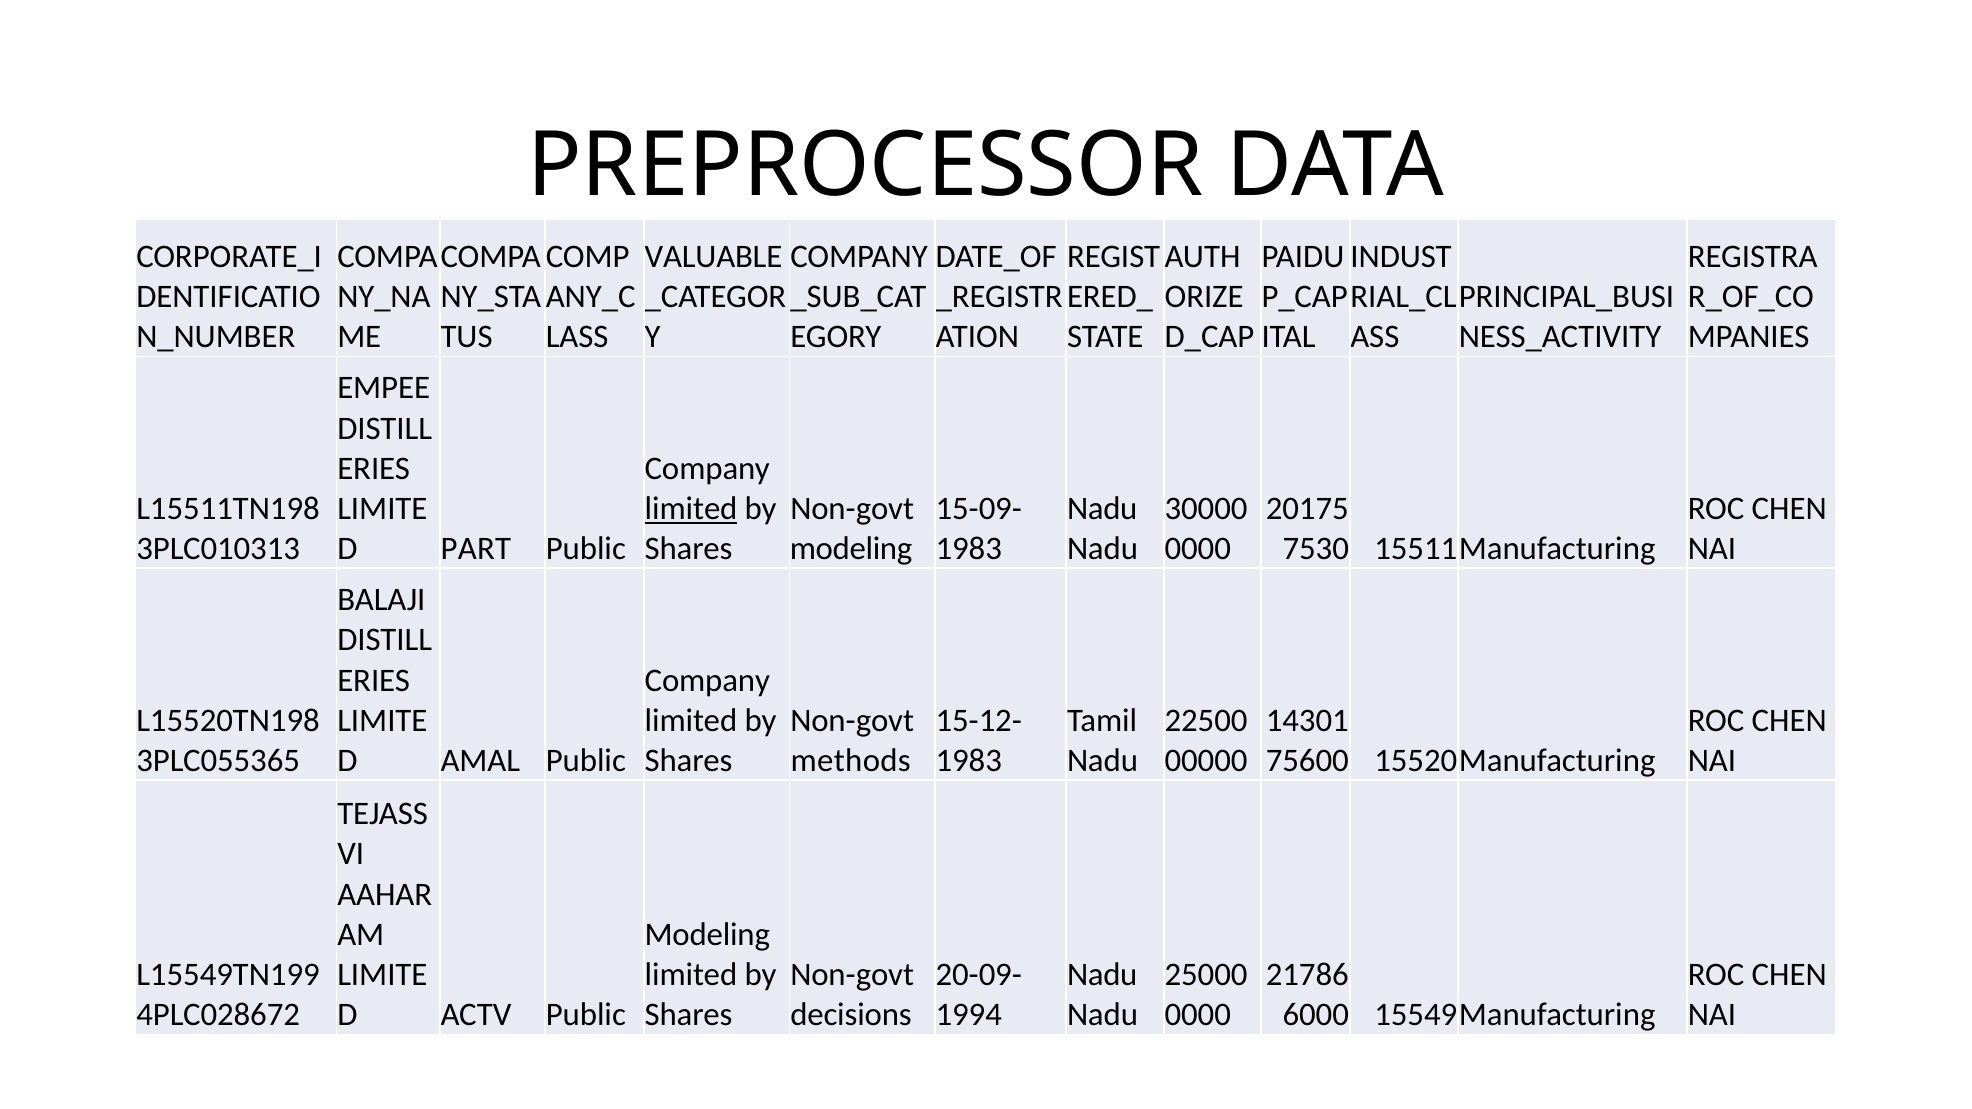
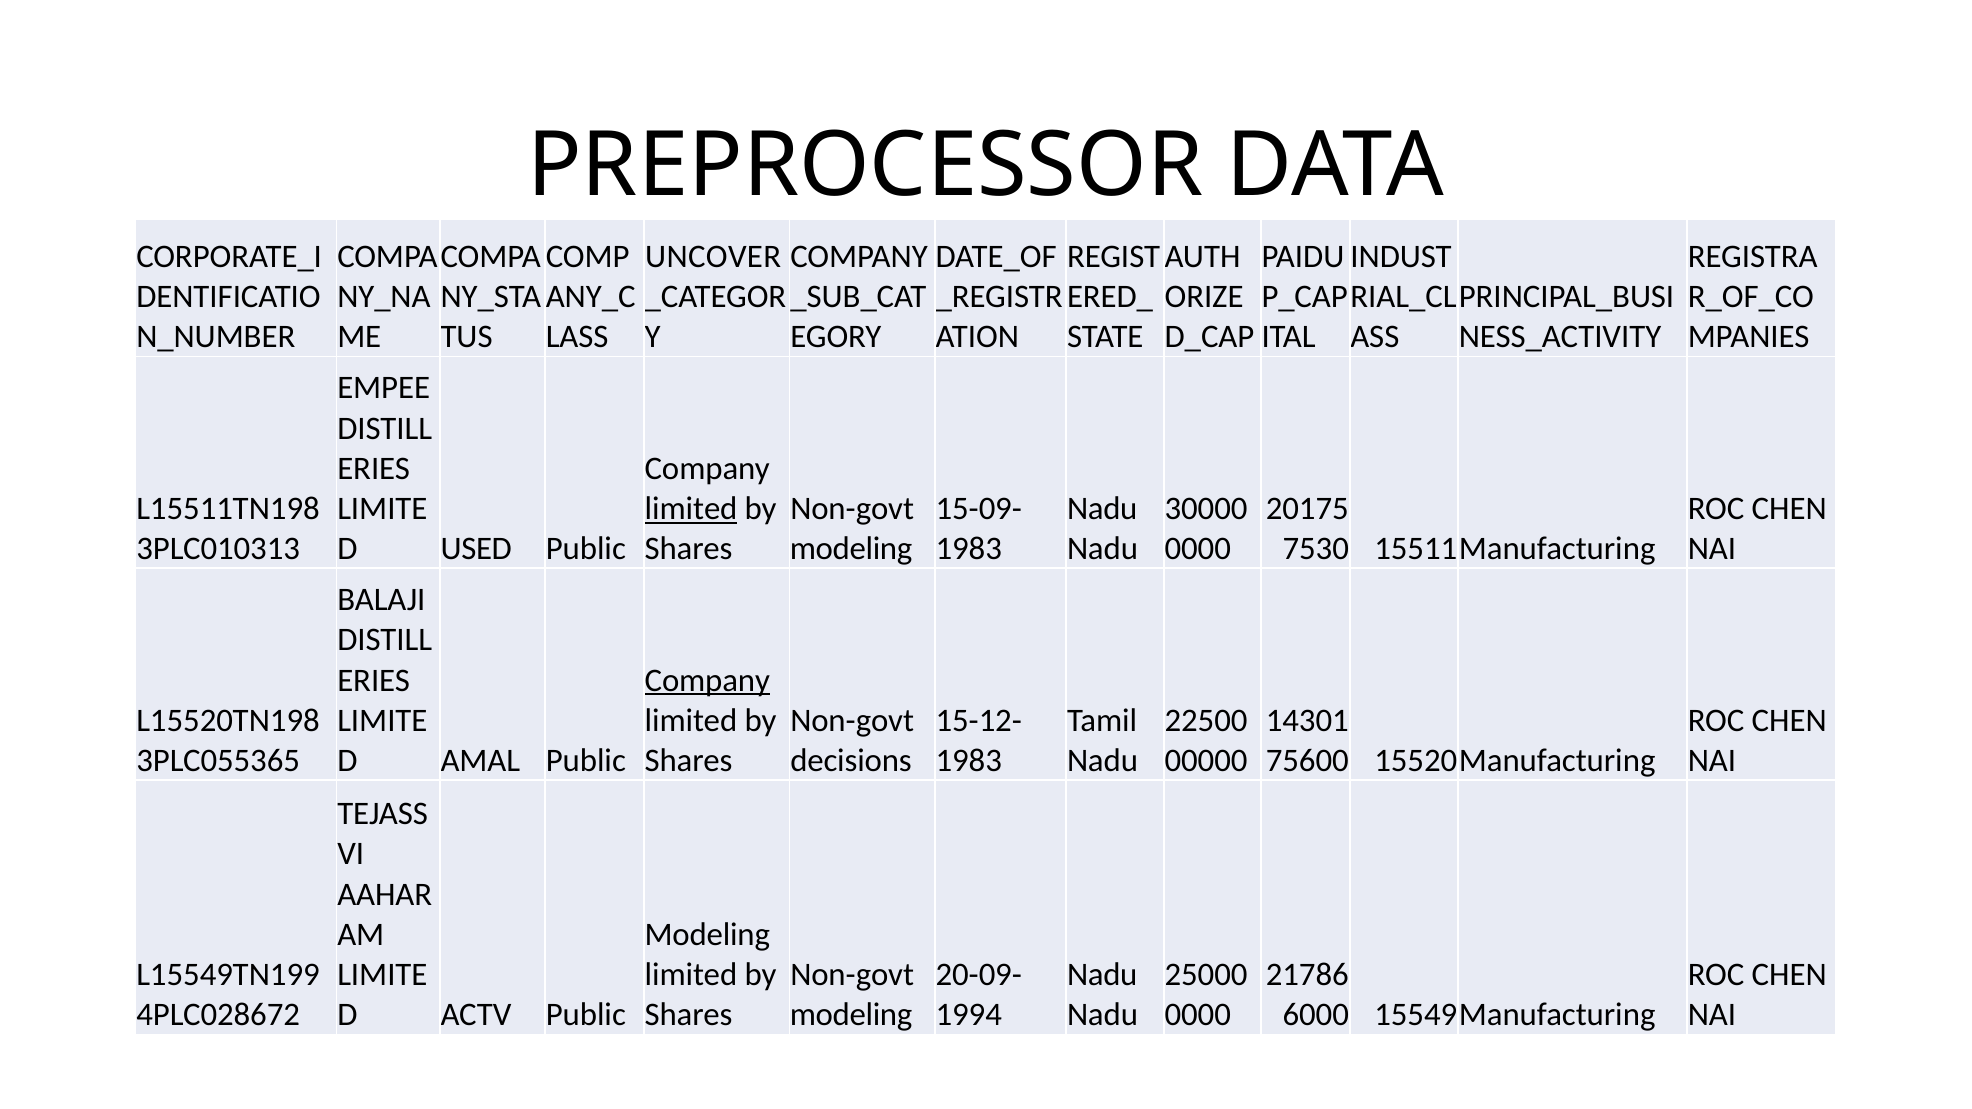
VALUABLE: VALUABLE -> UNCOVER (713, 256)
PART: PART -> USED (476, 549)
Company underline: none -> present (707, 680)
methods: methods -> decisions (851, 761)
decisions: decisions -> modeling (851, 1015)
